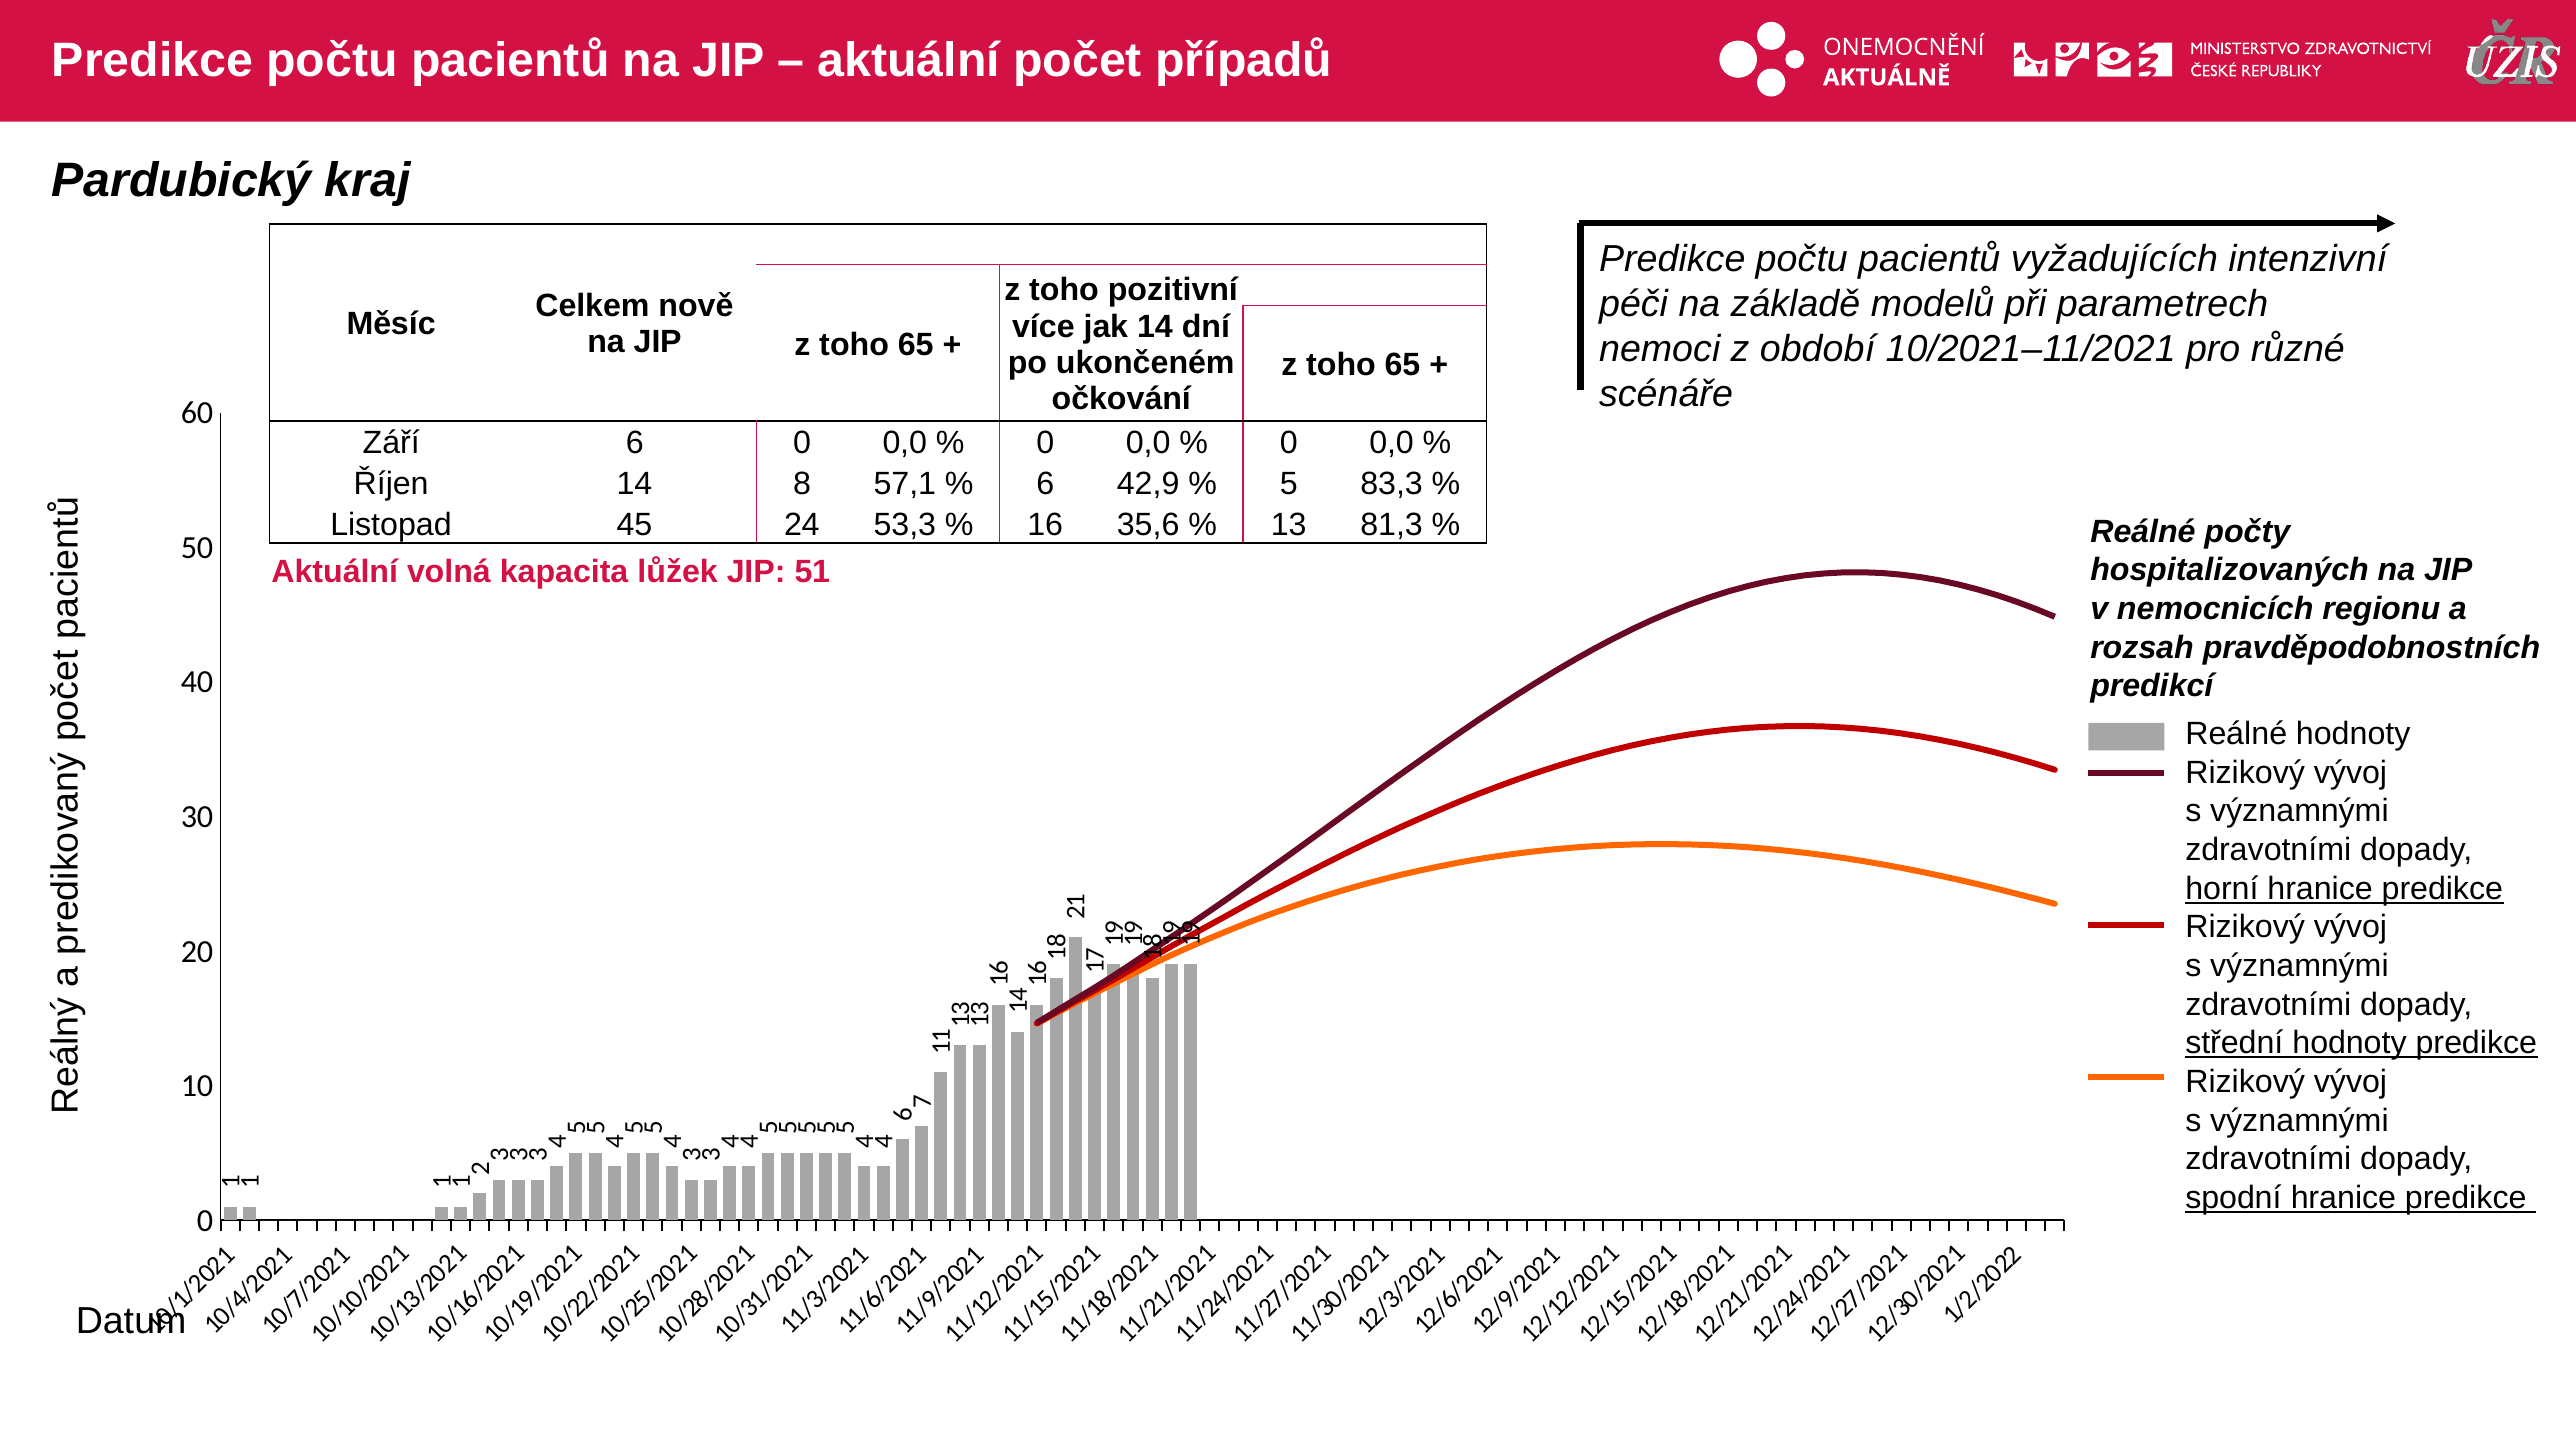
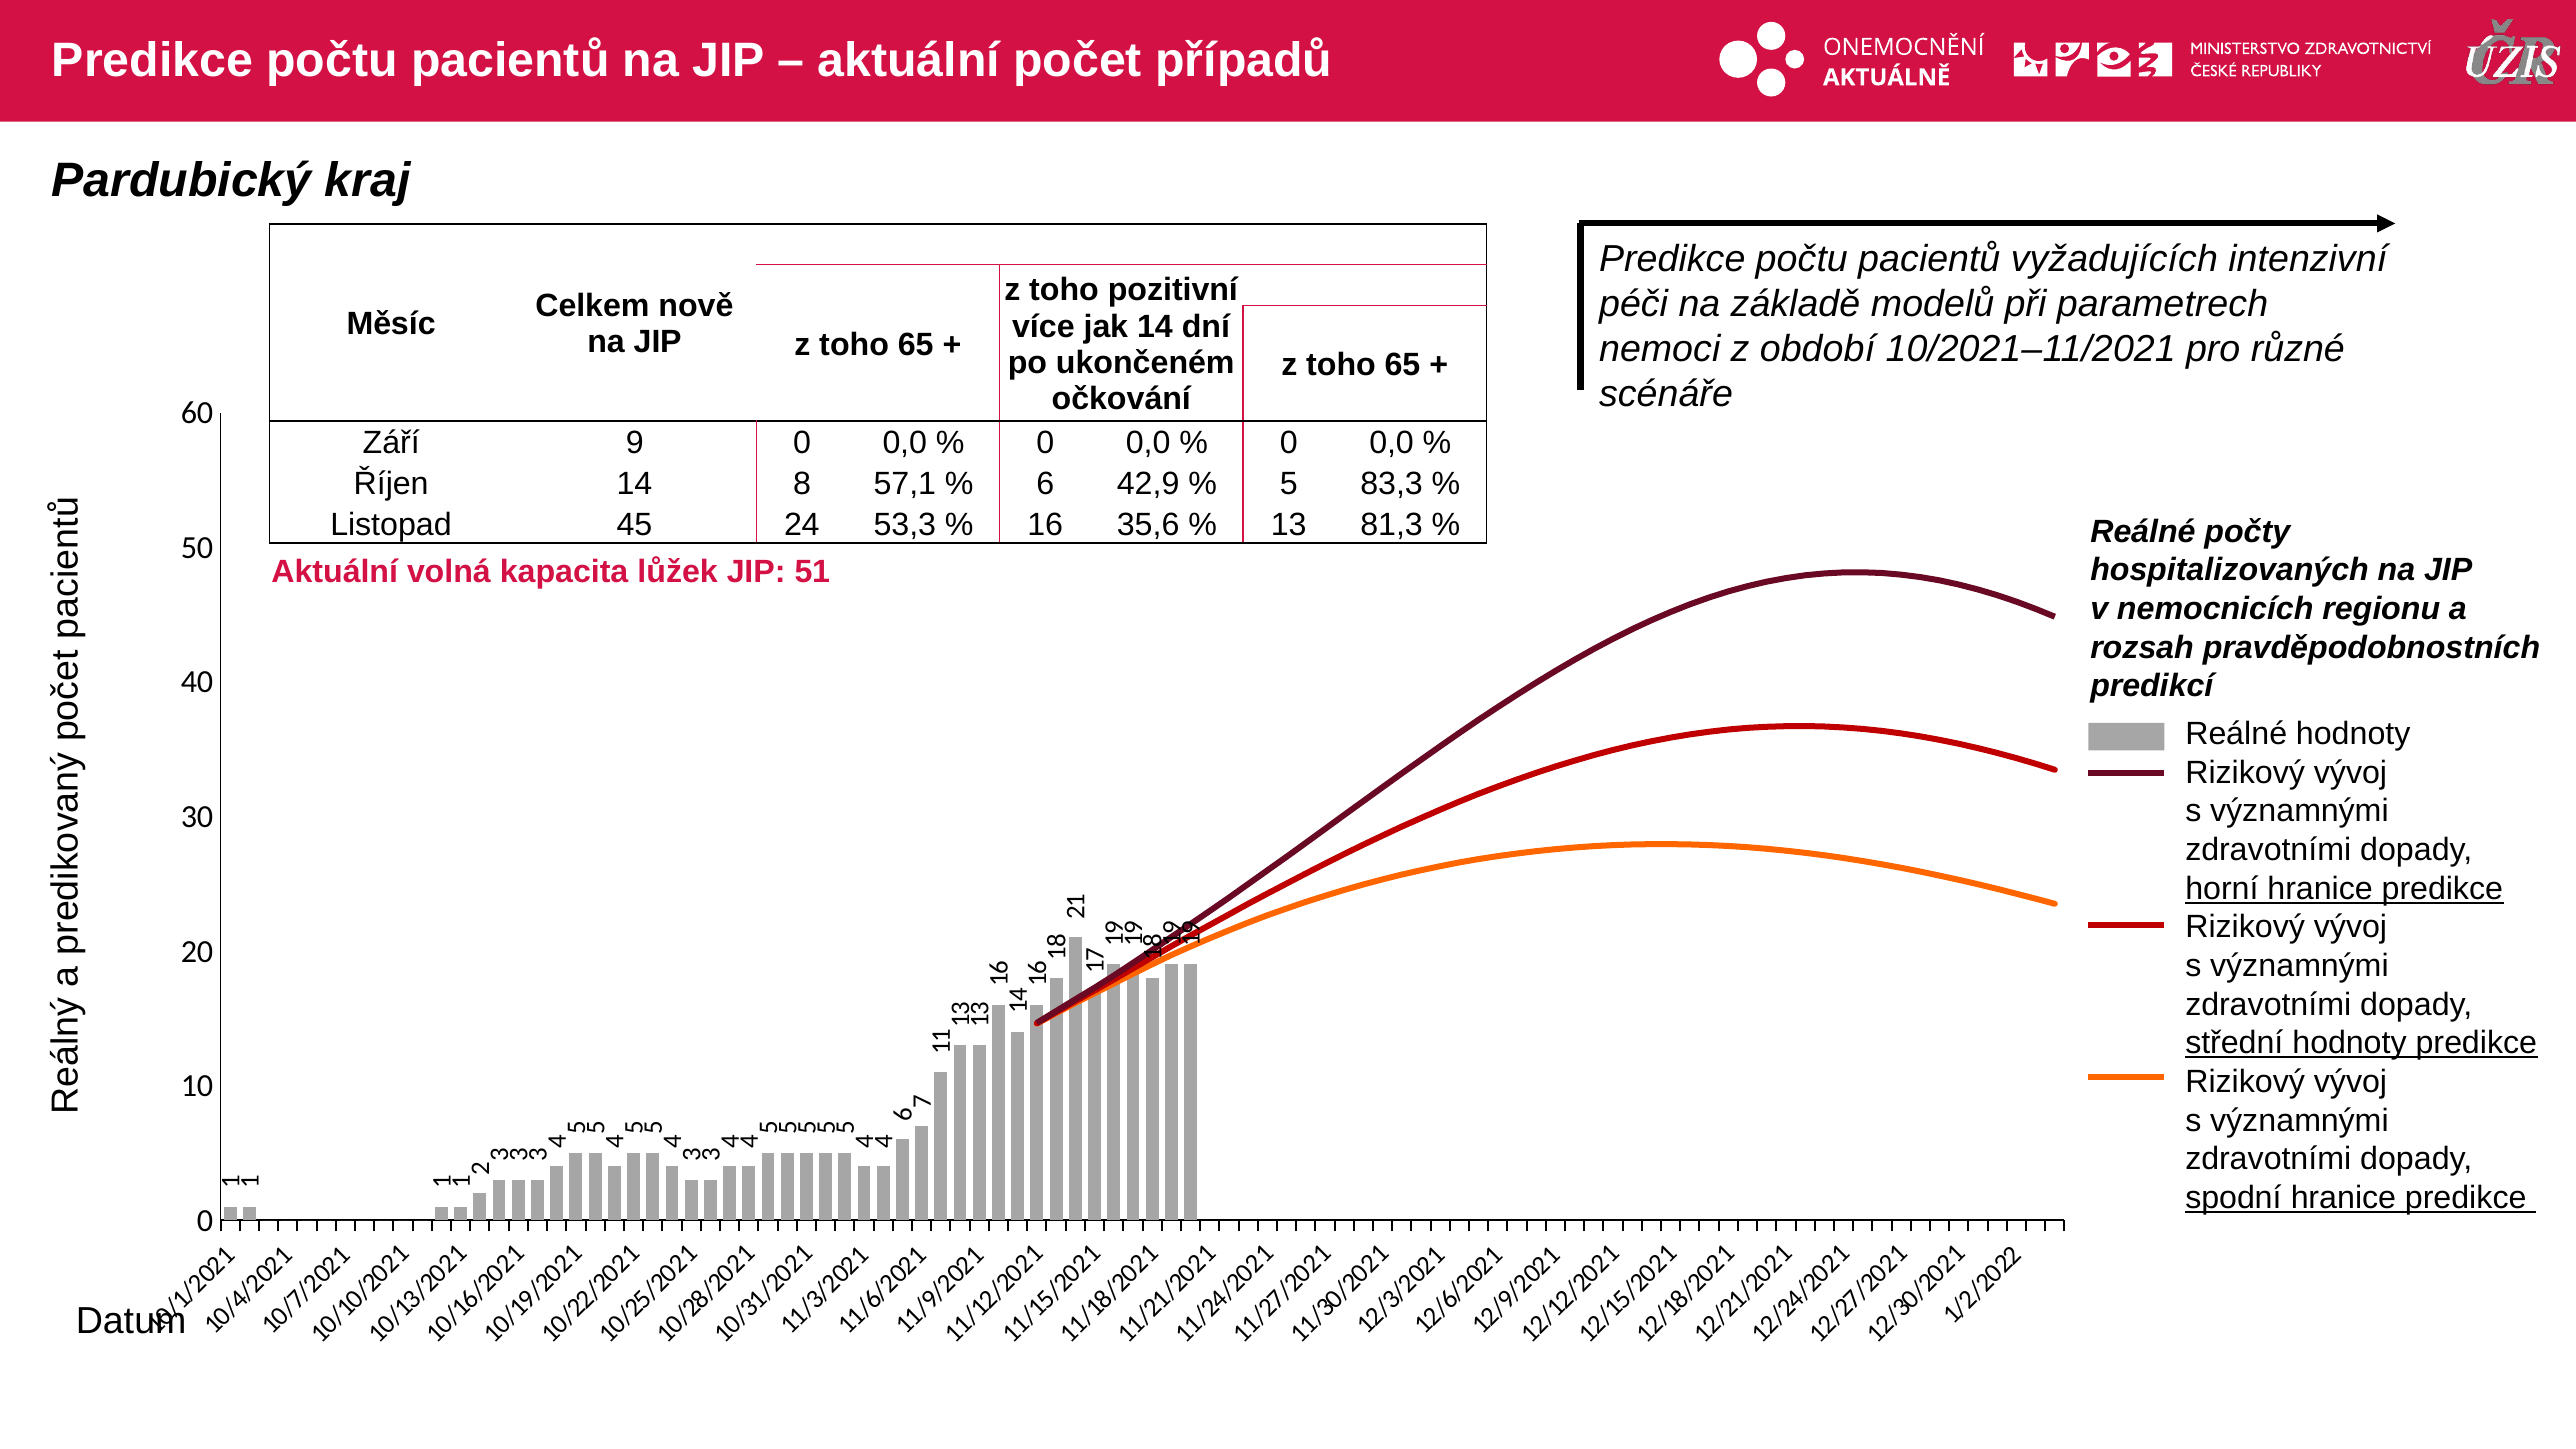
Září 6: 6 -> 9 (635, 443)
